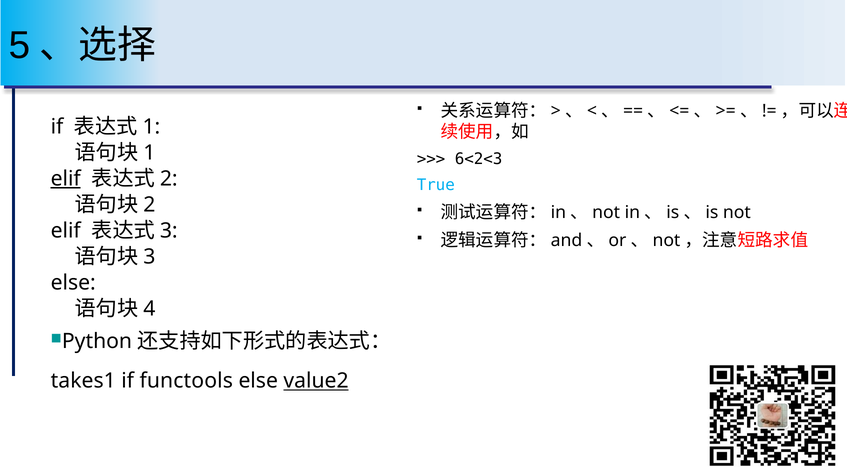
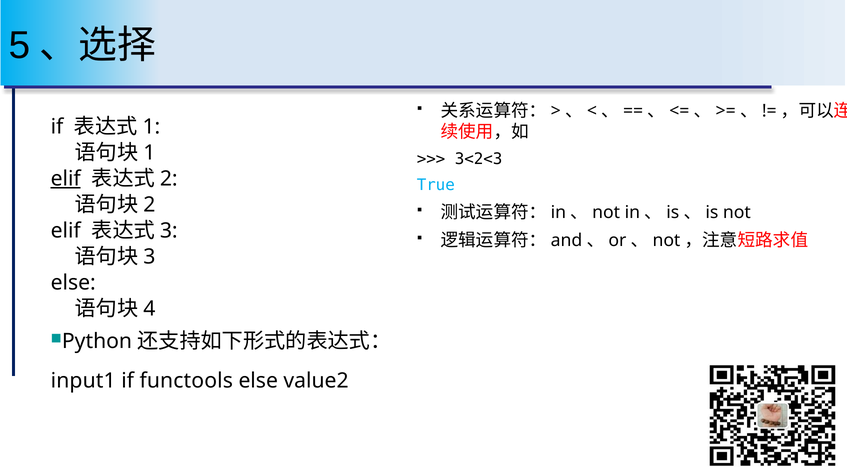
6<2<3: 6<2<3 -> 3<2<3 (479, 159)
takes1: takes1 -> input1 (83, 381)
value2 underline: present -> none (316, 381)
